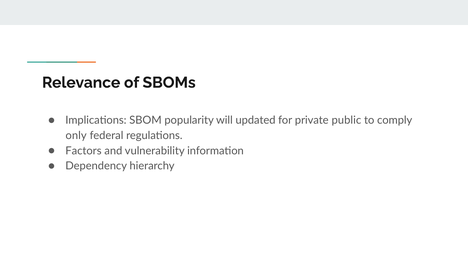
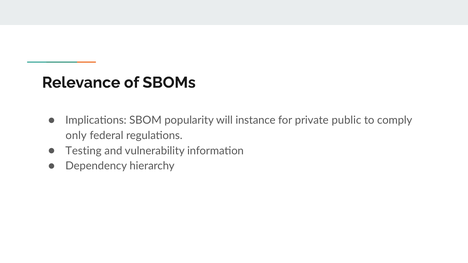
updated: updated -> instance (256, 120)
Factors: Factors -> Testing (83, 151)
